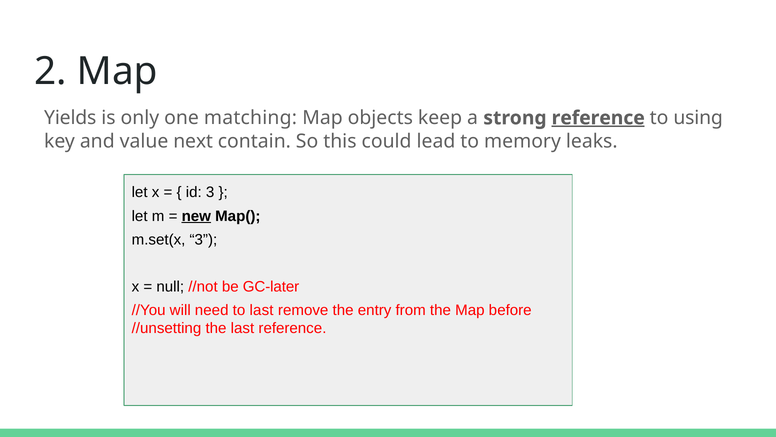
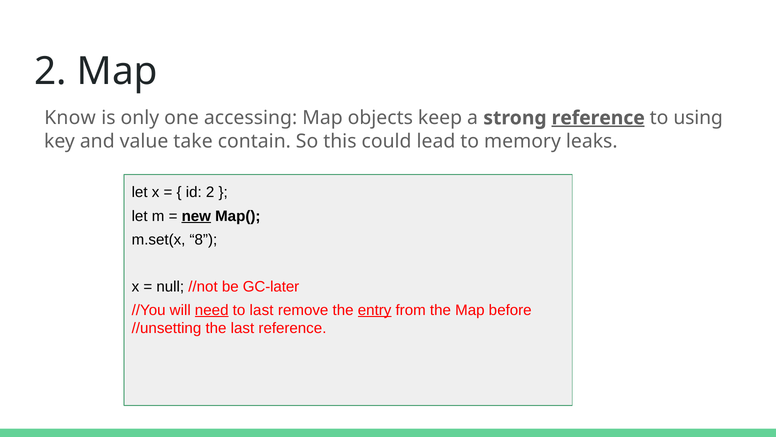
Yields: Yields -> Know (70, 118)
matching: matching -> accessing (251, 118)
next: next -> take (193, 141)
id 3: 3 -> 2 (210, 192)
m.set(x 3: 3 -> 8 (203, 239)
need underline: none -> present (212, 310)
entry underline: none -> present (375, 310)
